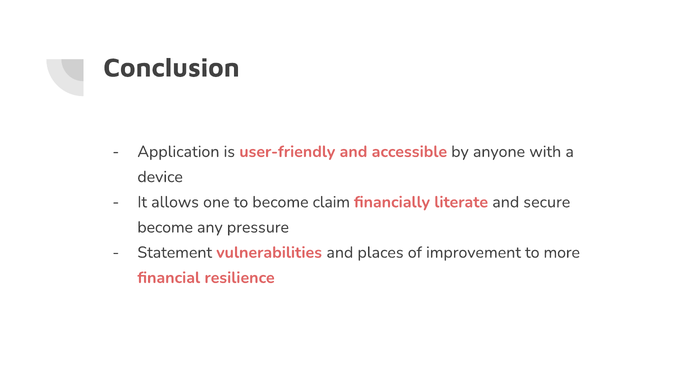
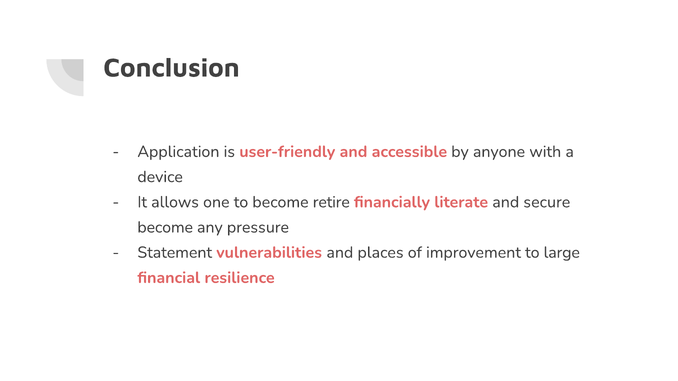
claim: claim -> retire (331, 202)
more: more -> large (562, 253)
